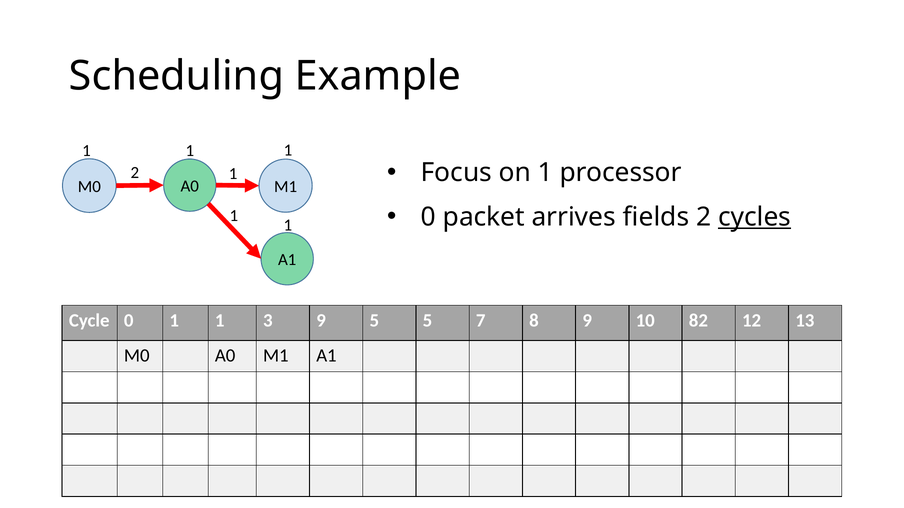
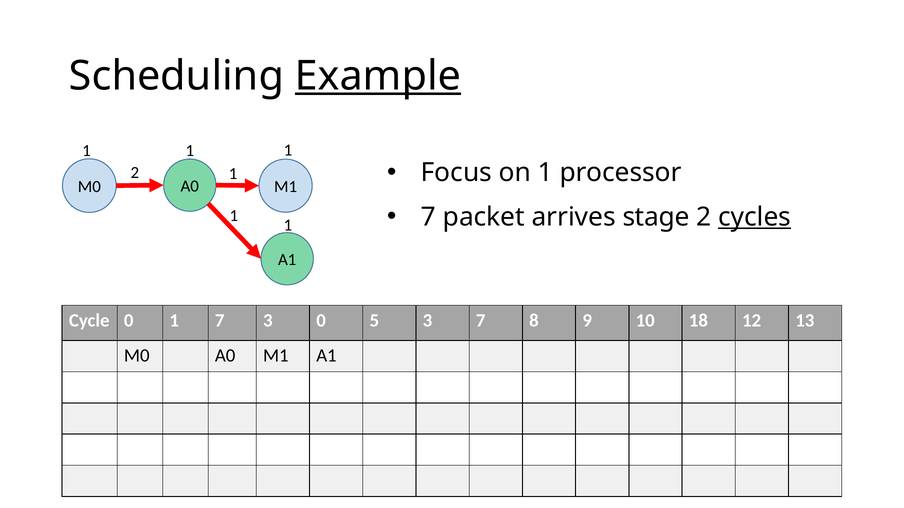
Example underline: none -> present (378, 76)
0: 0 -> 7 (428, 217)
fields: fields -> stage (656, 217)
0 1 1: 1 -> 7 (220, 321)
3 9: 9 -> 0 (321, 321)
5 5: 5 -> 3 (427, 321)
82: 82 -> 18 (698, 321)
